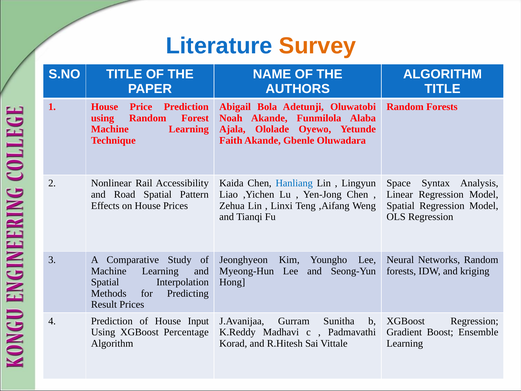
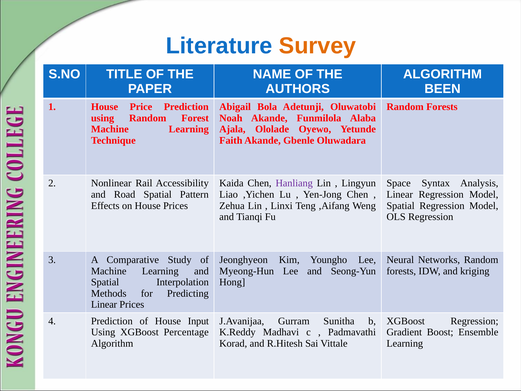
TITLE: TITLE -> BEEN (443, 89)
Hanliang colour: blue -> purple (294, 183)
Result: Result -> Linear (104, 304)
